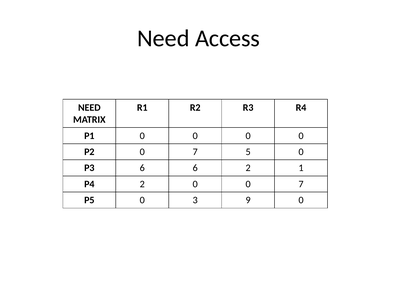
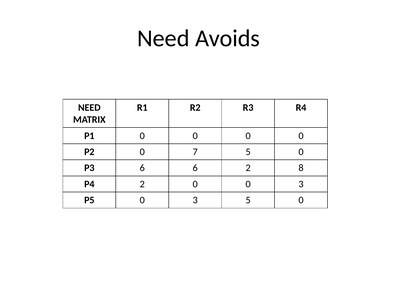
Access: Access -> Avoids (227, 38)
1: 1 -> 8 (301, 168)
0 0 7: 7 -> 3 (301, 184)
3 9: 9 -> 5 (248, 200)
